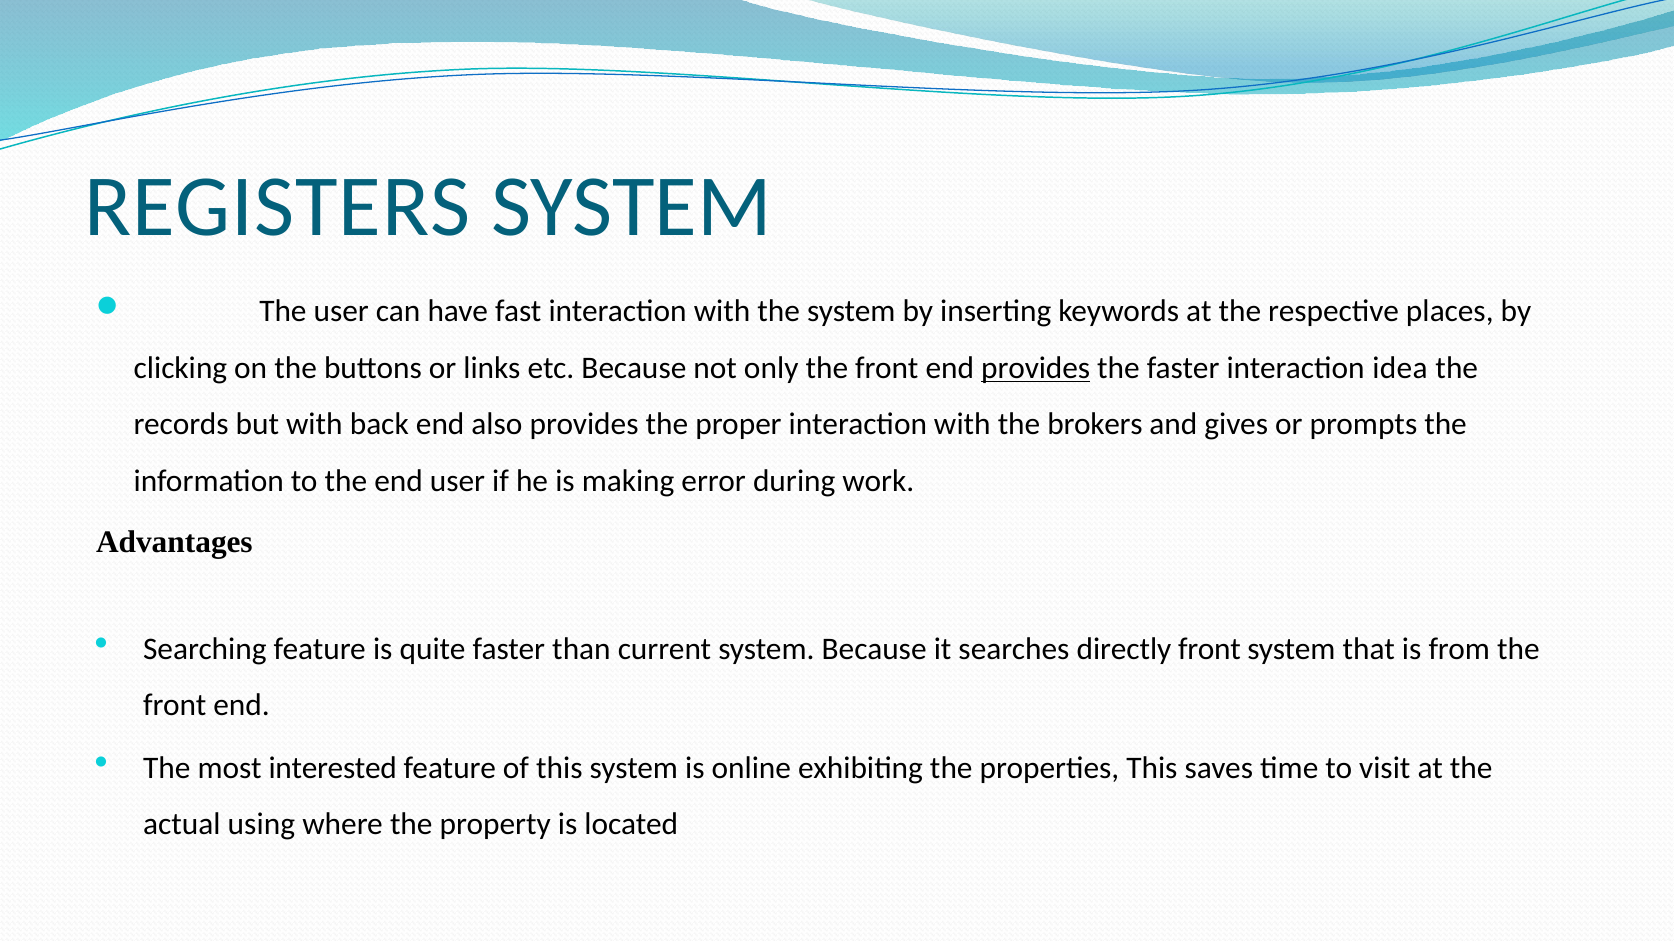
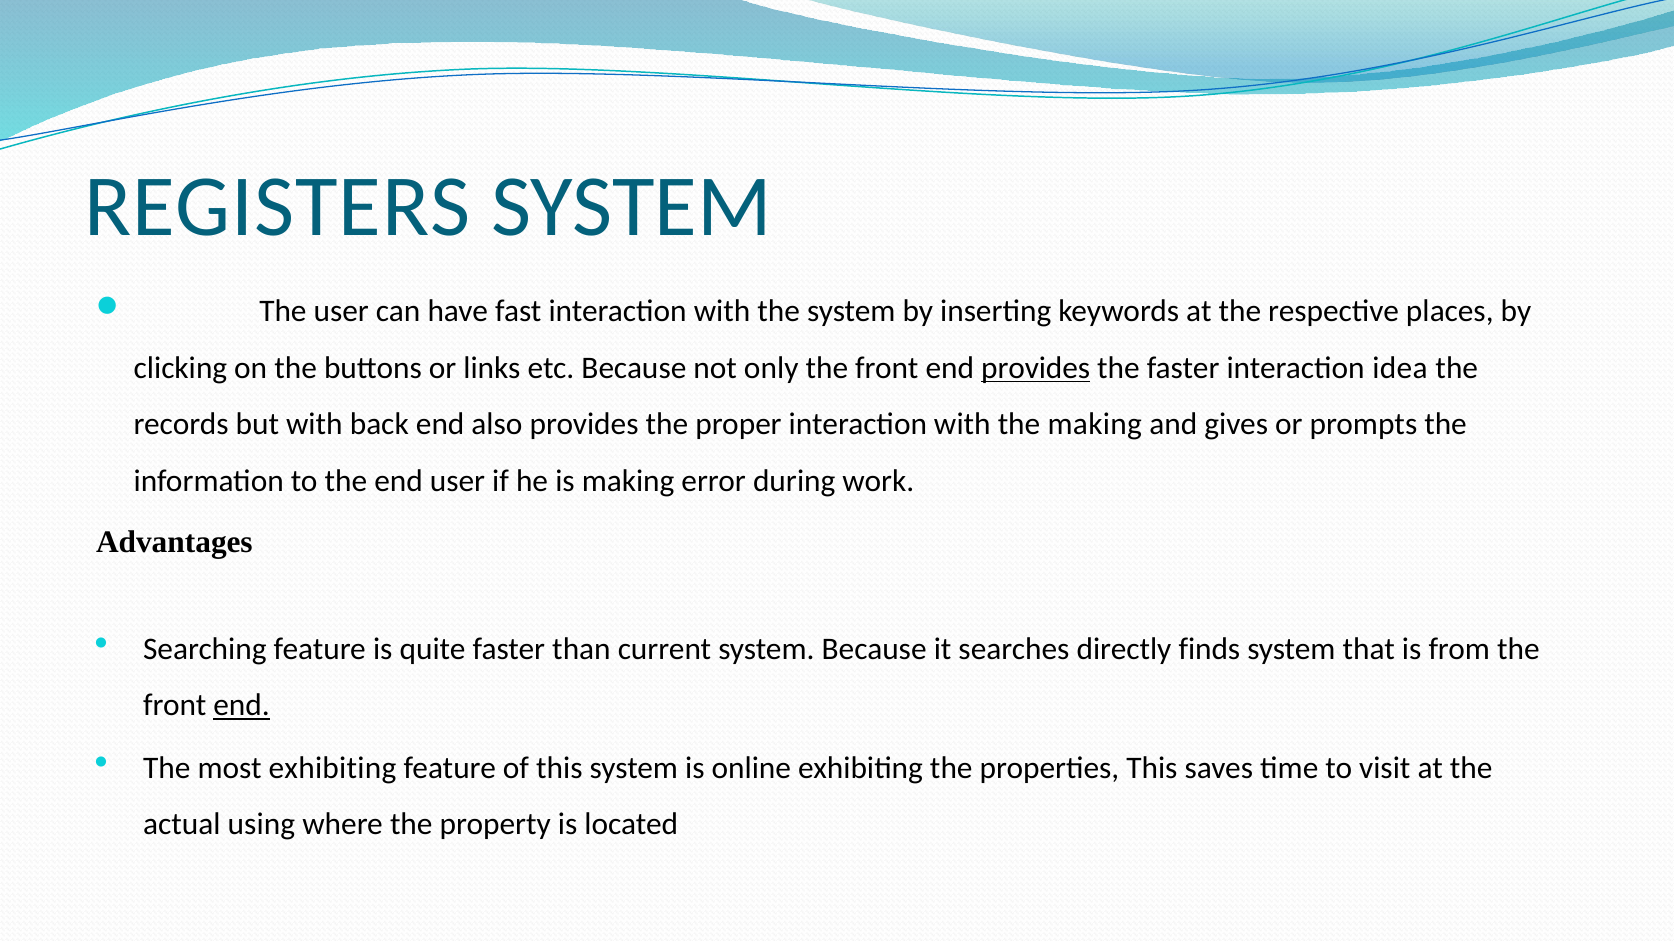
the brokers: brokers -> making (1095, 425)
directly front: front -> finds (1209, 649)
end underline: none -> present (242, 706)
most interested: interested -> exhibiting (332, 769)
